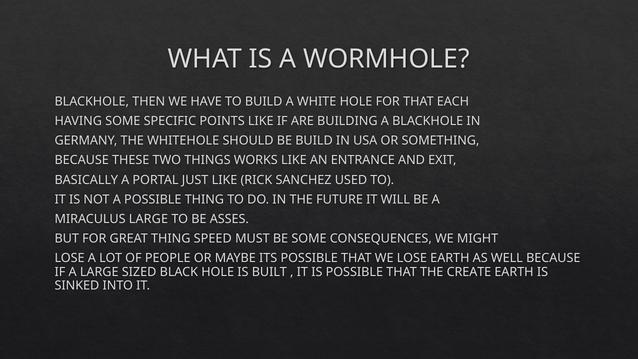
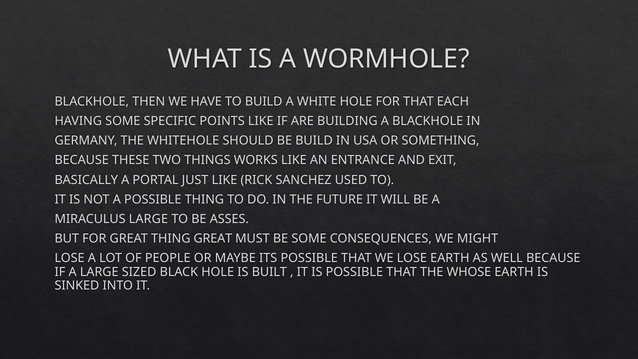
THING SPEED: SPEED -> GREAT (213, 239)
CREATE: CREATE -> WHOSE (469, 272)
